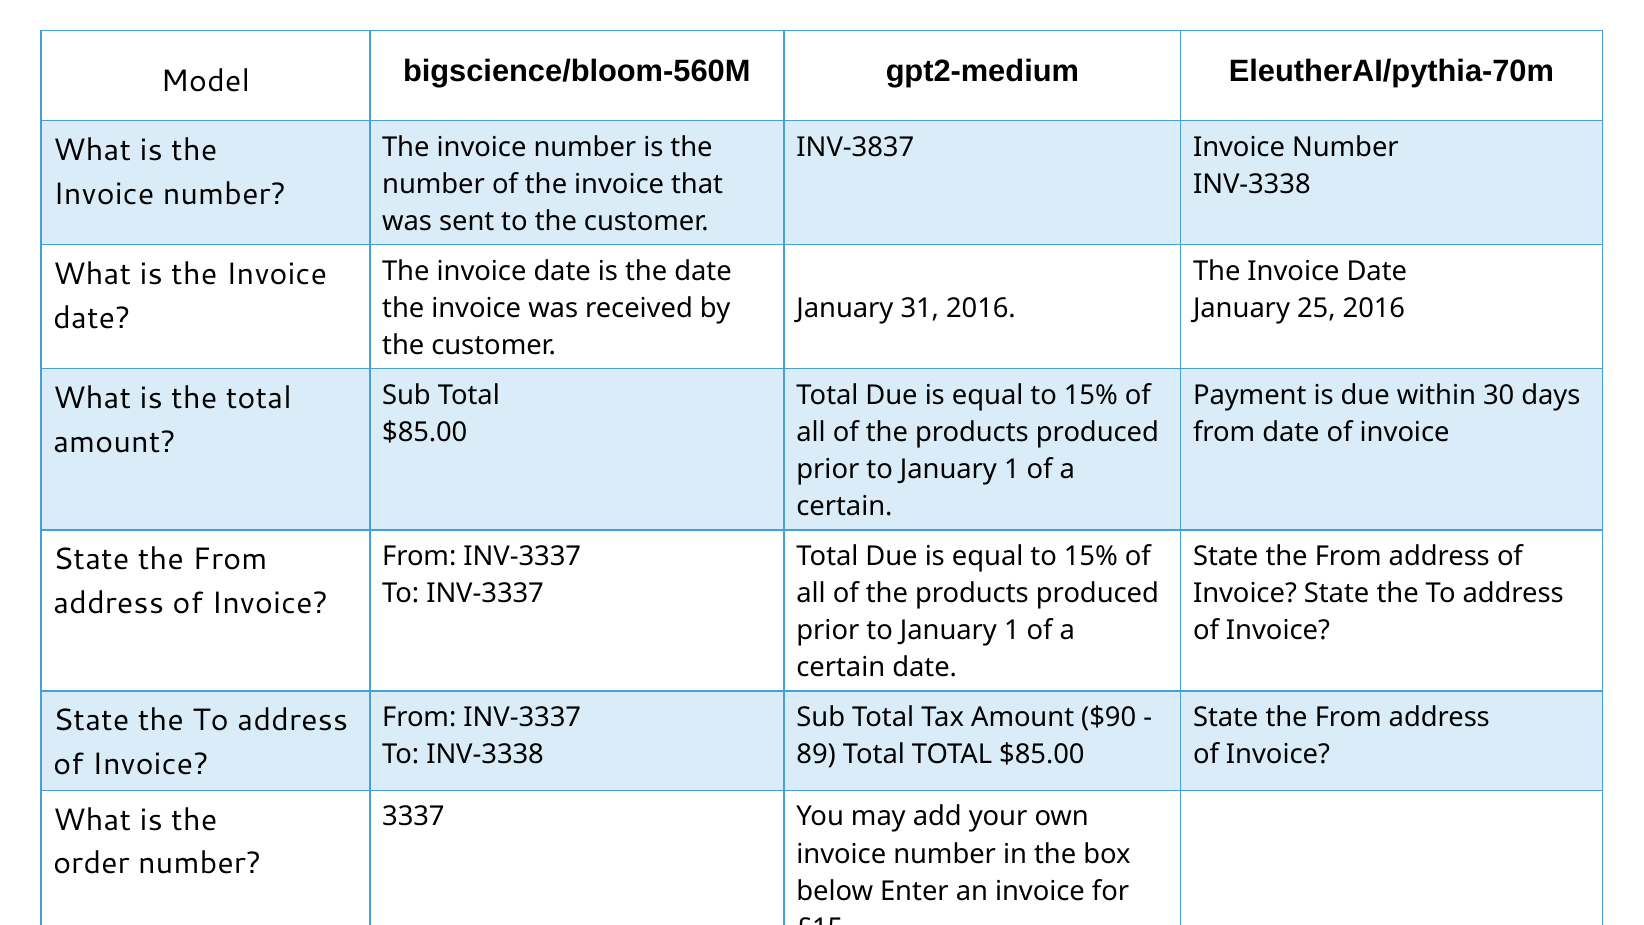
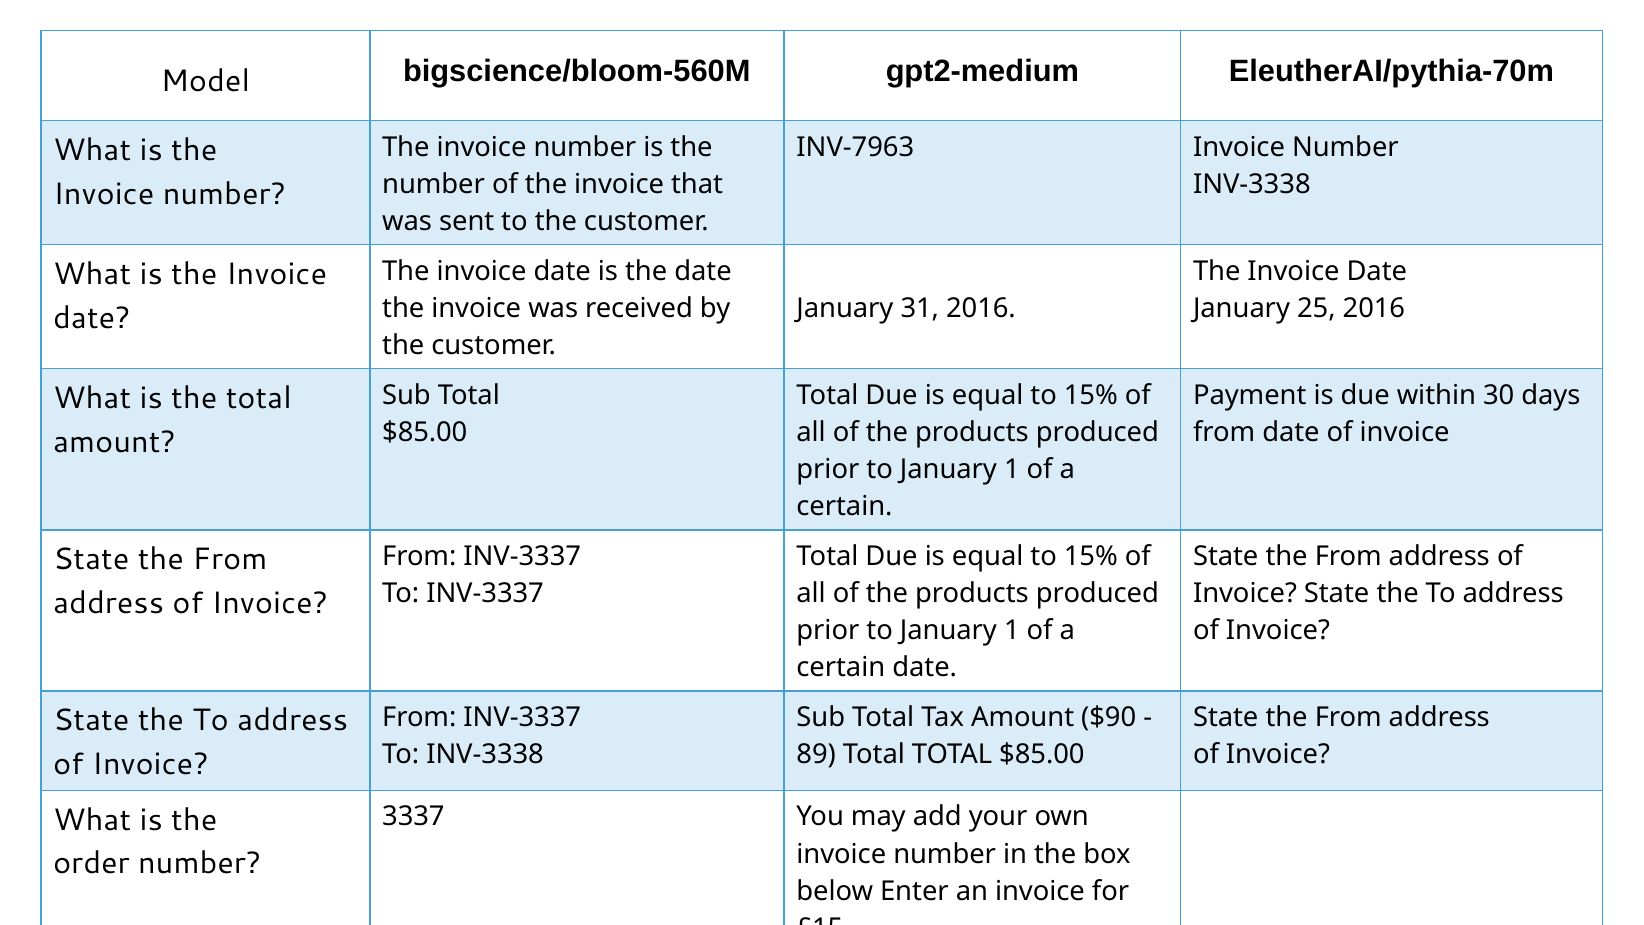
INV-3837: INV-3837 -> INV-7963 (855, 147)
